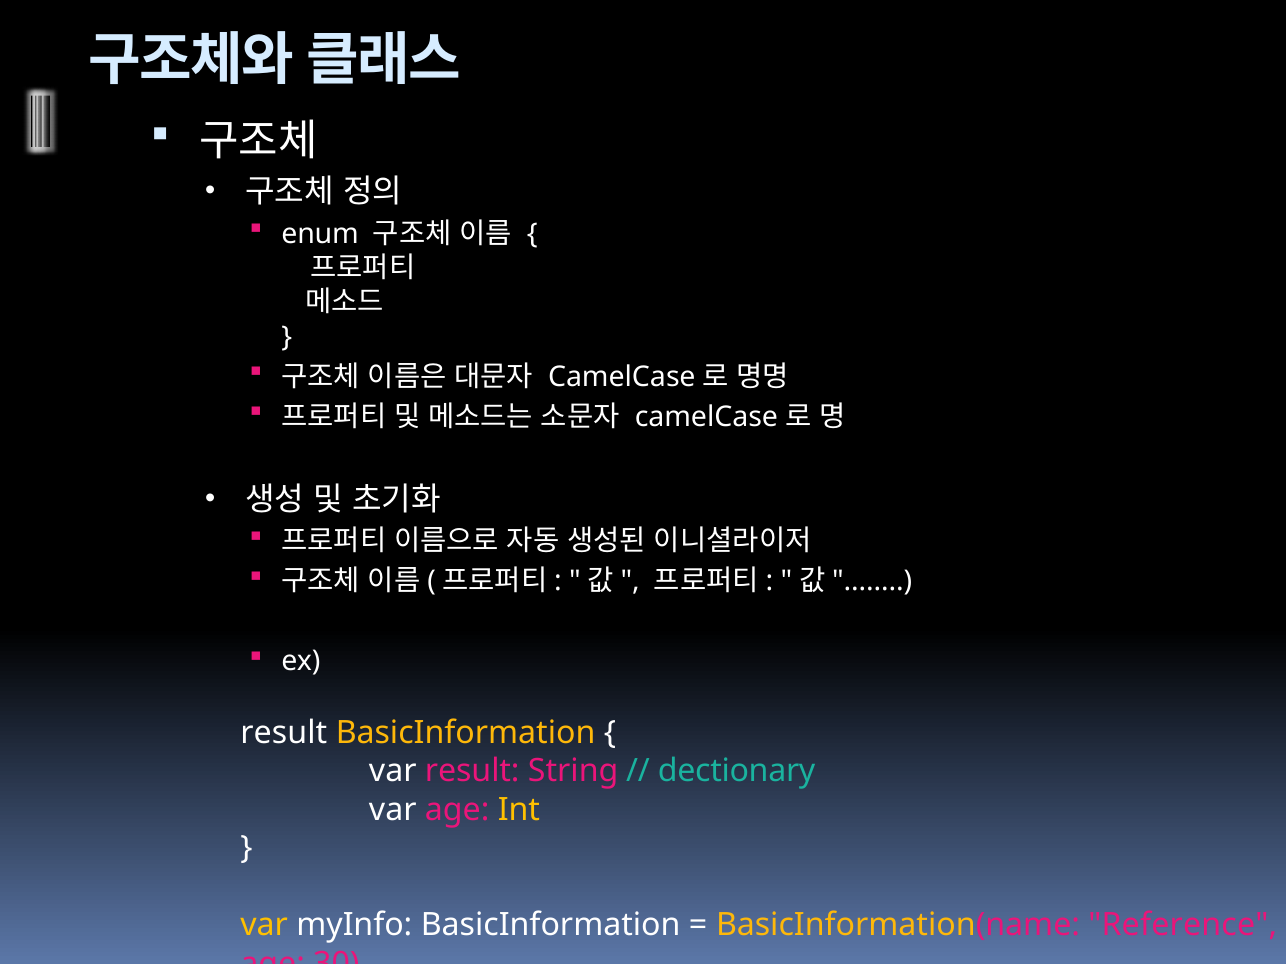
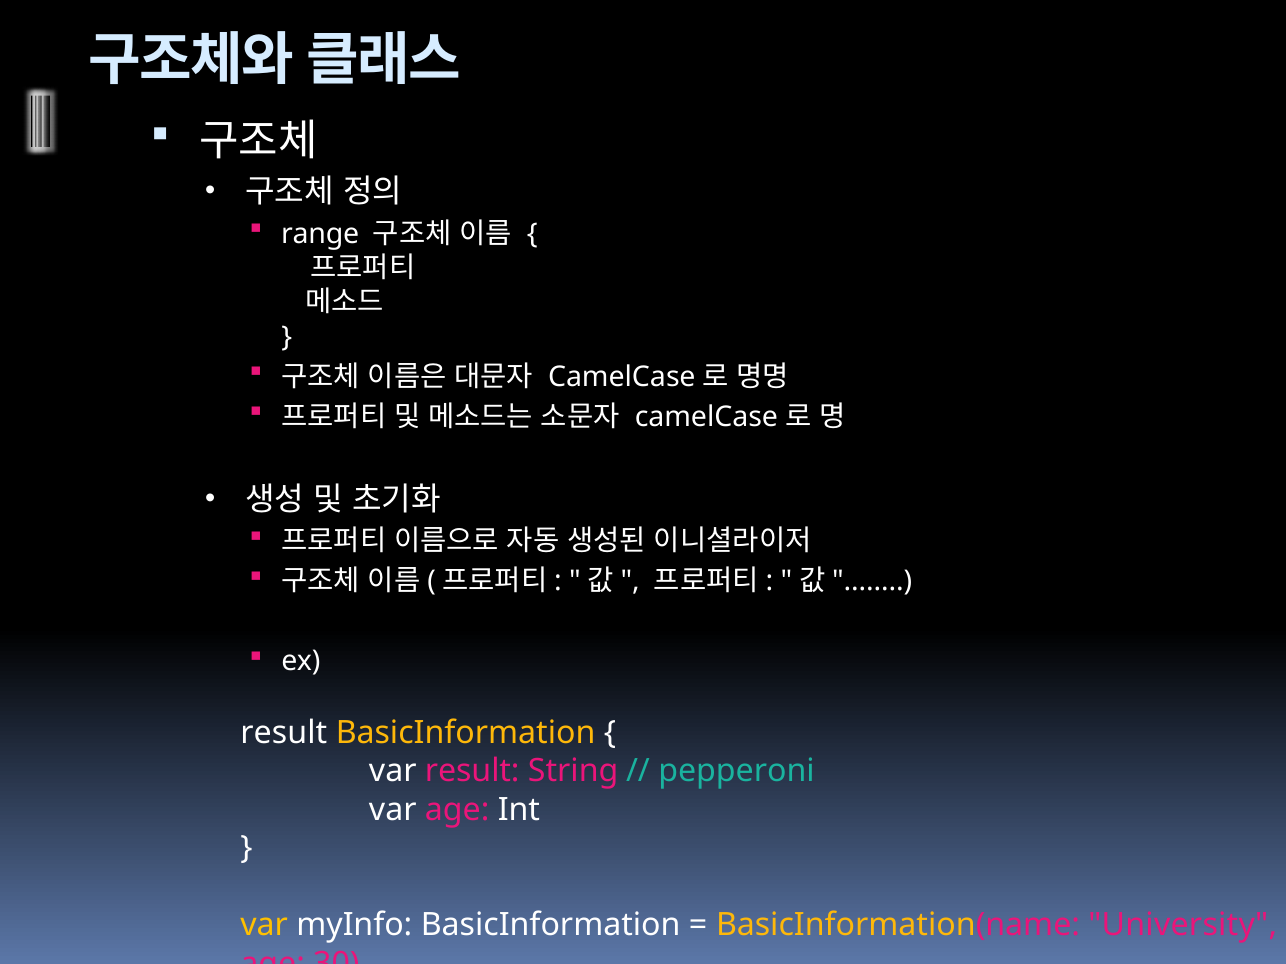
enum: enum -> range (320, 234)
dectionary: dectionary -> pepperoni (737, 771)
Int colour: yellow -> white (519, 810)
Reference: Reference -> University (1183, 926)
